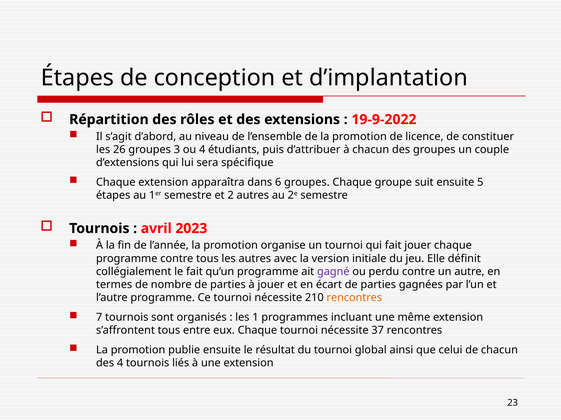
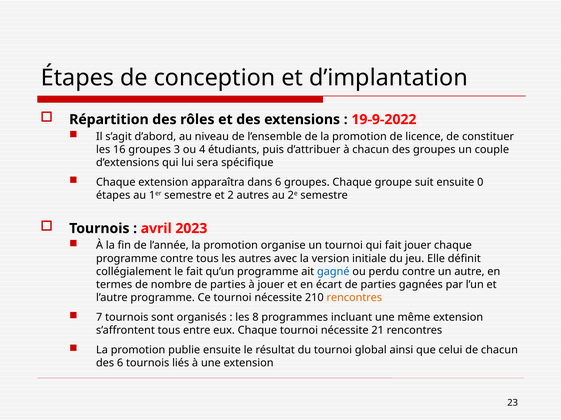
26: 26 -> 16 (119, 150)
5: 5 -> 0 (480, 182)
gagné colour: purple -> blue (333, 272)
1: 1 -> 8 (255, 318)
37: 37 -> 21 (378, 331)
des 4: 4 -> 6 (120, 364)
